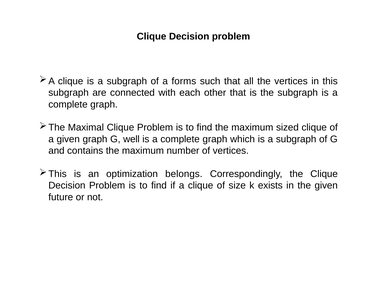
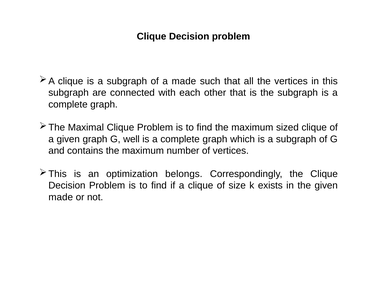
a forms: forms -> made (184, 81)
future: future -> made (61, 197)
